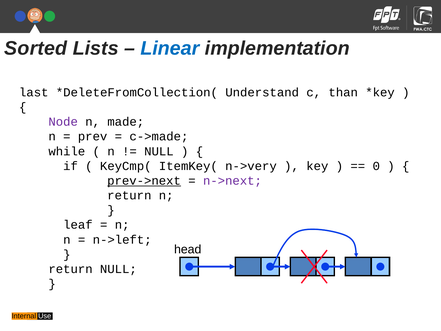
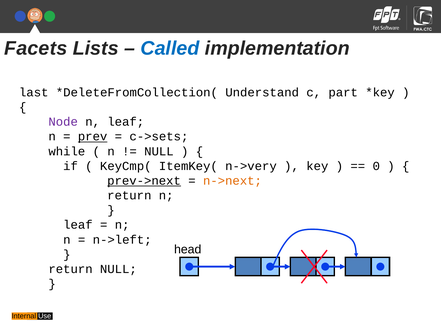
Sorted: Sorted -> Facets (36, 48)
Linear: Linear -> Called (170, 48)
than: than -> part (343, 92)
n made: made -> leaf (126, 122)
prev underline: none -> present (93, 137)
c->made: c->made -> c->sets (159, 137)
n->next colour: purple -> orange (232, 181)
